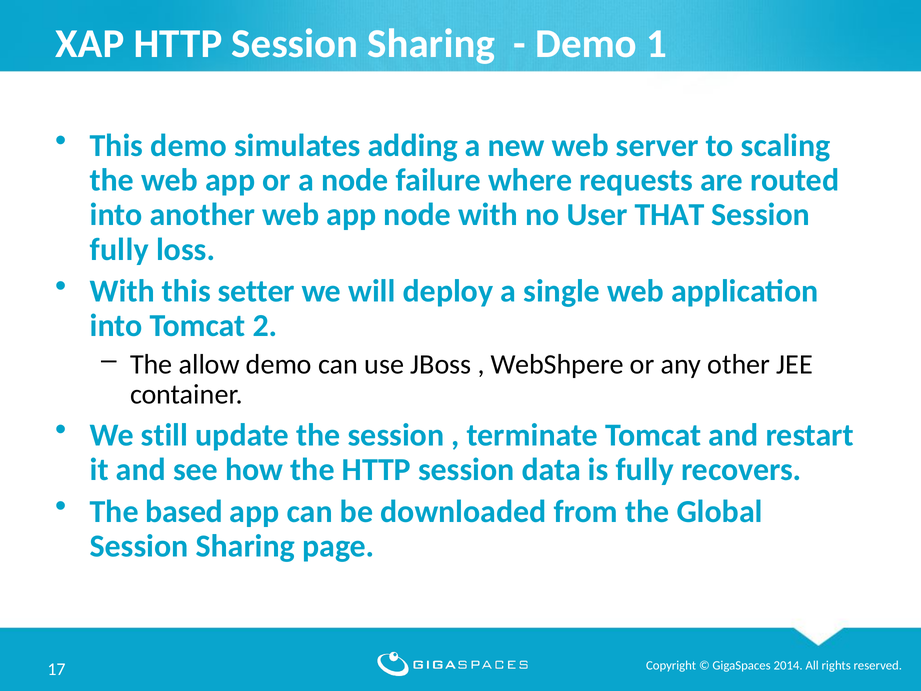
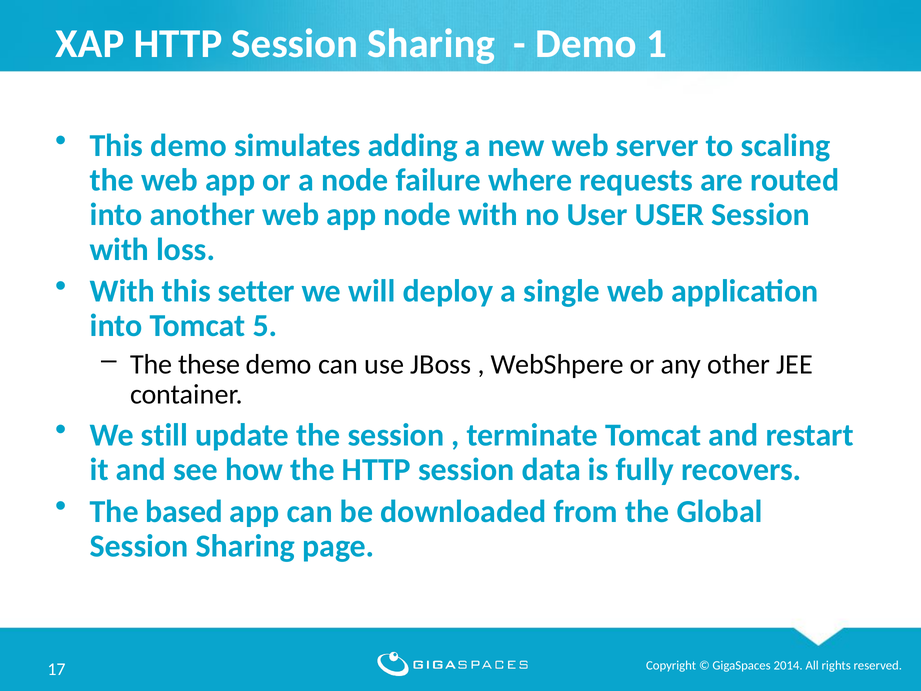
User THAT: THAT -> USER (670, 215)
fully: fully -> with (119, 249)
2: 2 -> 5 (265, 326)
allow: allow -> these (209, 364)
